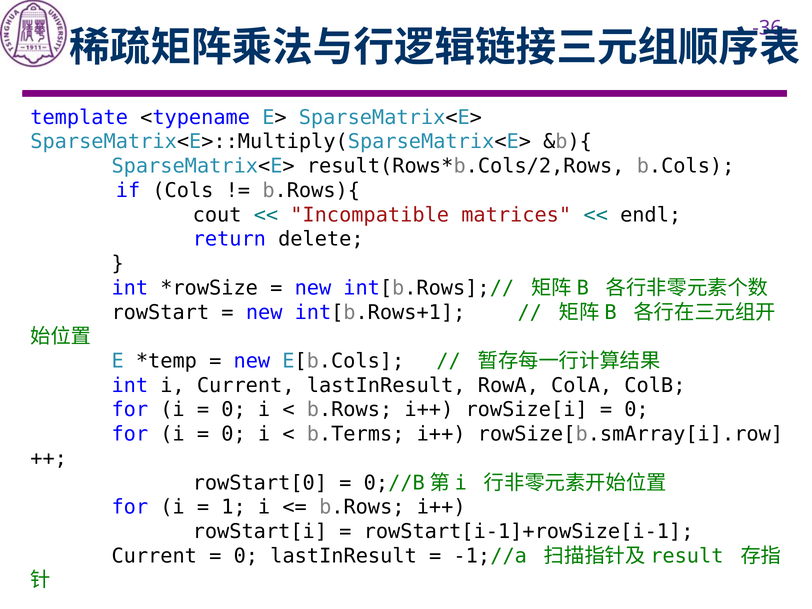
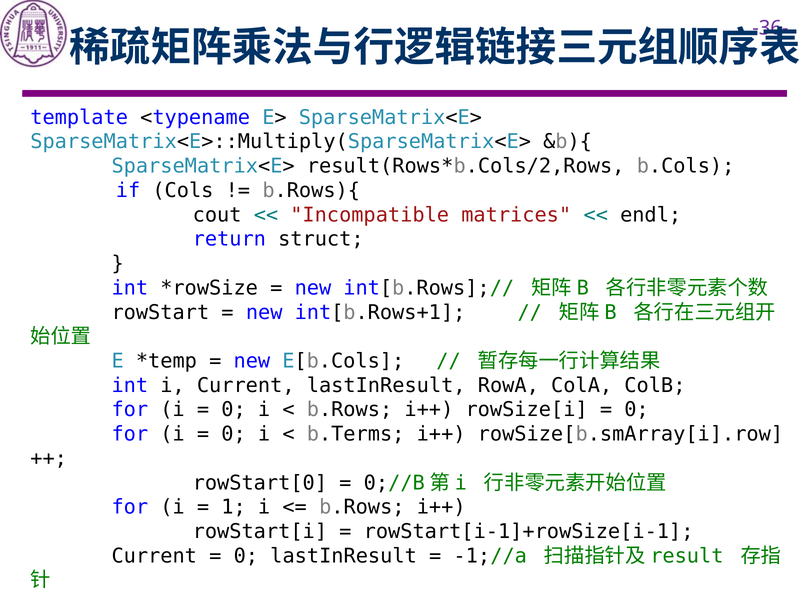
delete: delete -> struct (321, 239)
